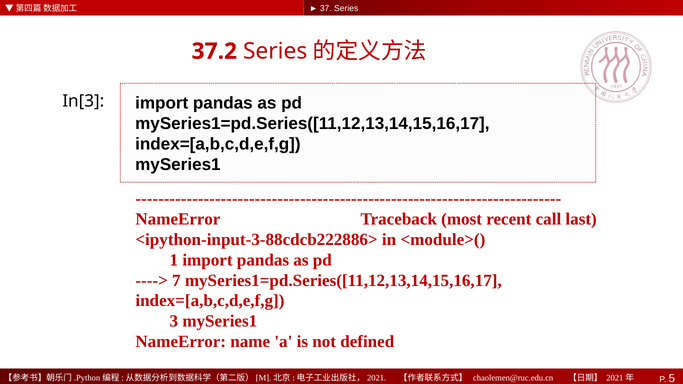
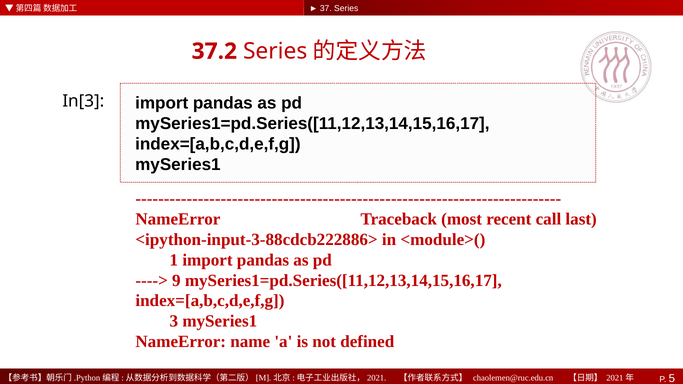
7: 7 -> 9 (176, 281)
